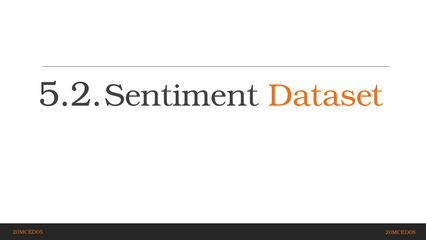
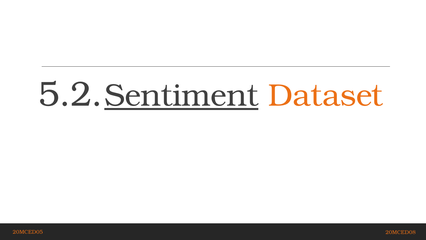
Sentiment underline: none -> present (182, 96)
